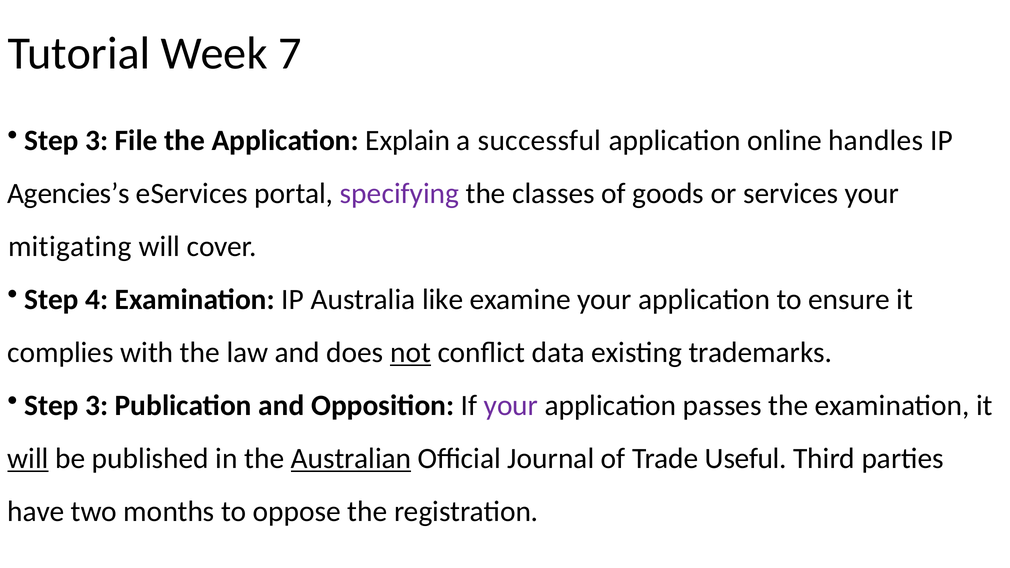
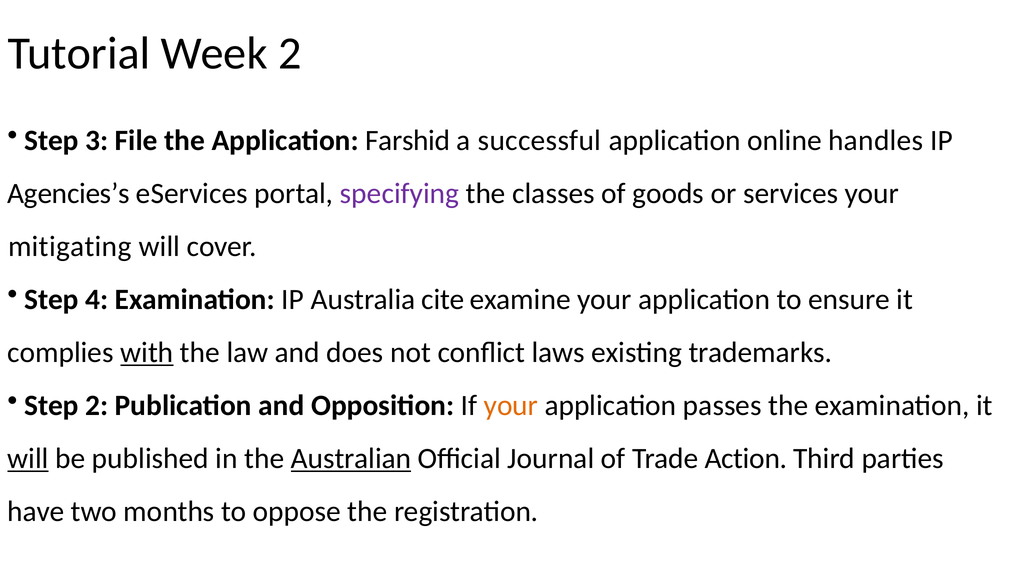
Week 7: 7 -> 2 (290, 54)
Explain: Explain -> Farshid (408, 140)
like: like -> cite (443, 300)
with underline: none -> present (147, 353)
not underline: present -> none (411, 353)
data: data -> laws (558, 353)
3: 3 -> 2 (97, 406)
your colour: purple -> orange (511, 406)
Useful: Useful -> Action (746, 459)
